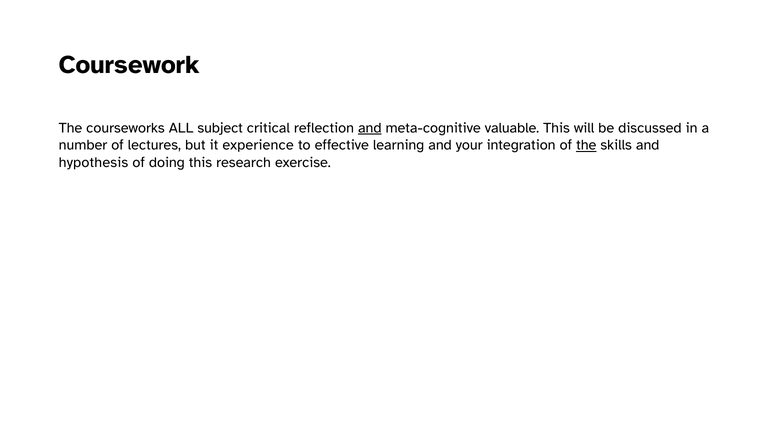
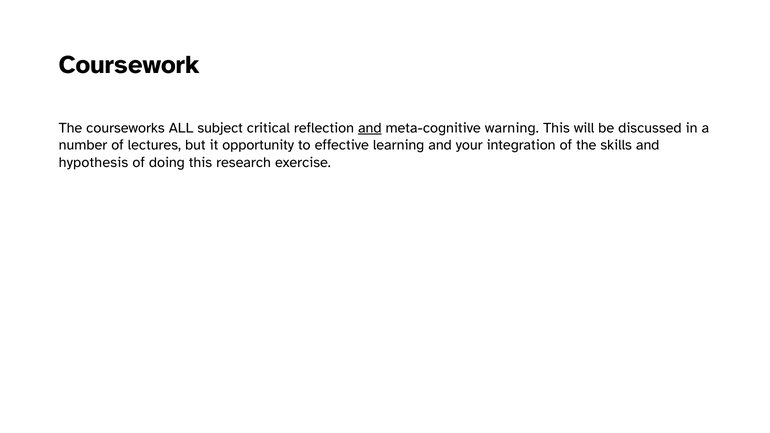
valuable: valuable -> warning (512, 128)
experience: experience -> opportunity (258, 145)
the underline: present -> none (586, 145)
